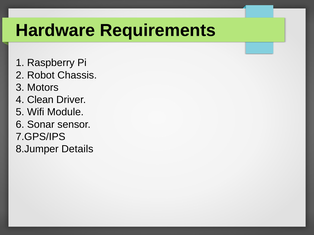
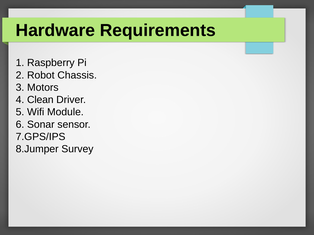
Details: Details -> Survey (77, 149)
